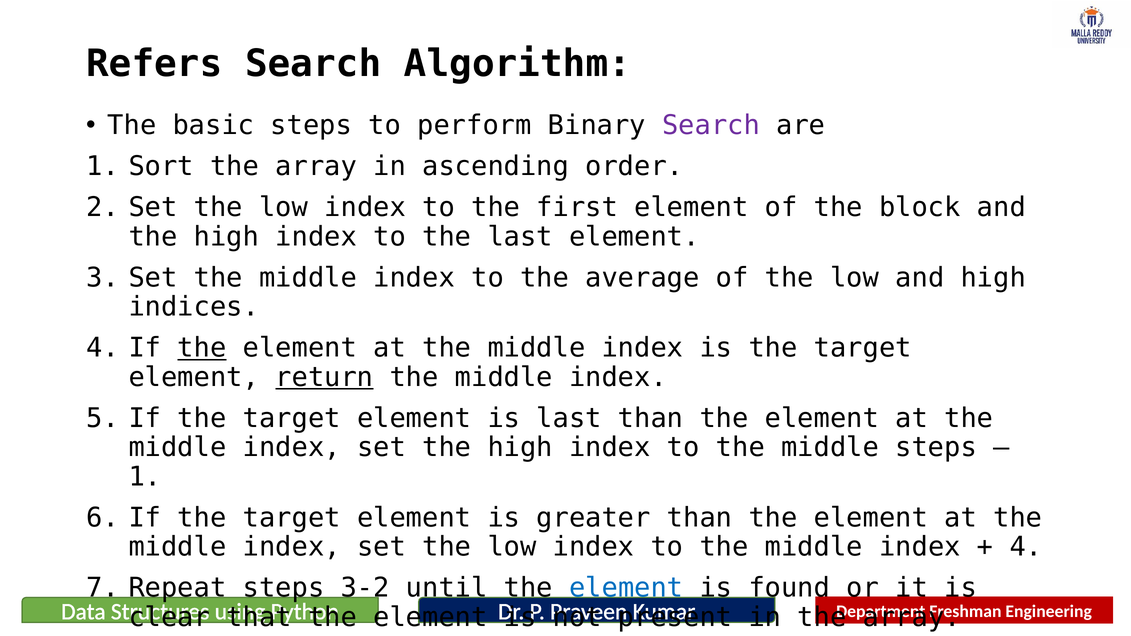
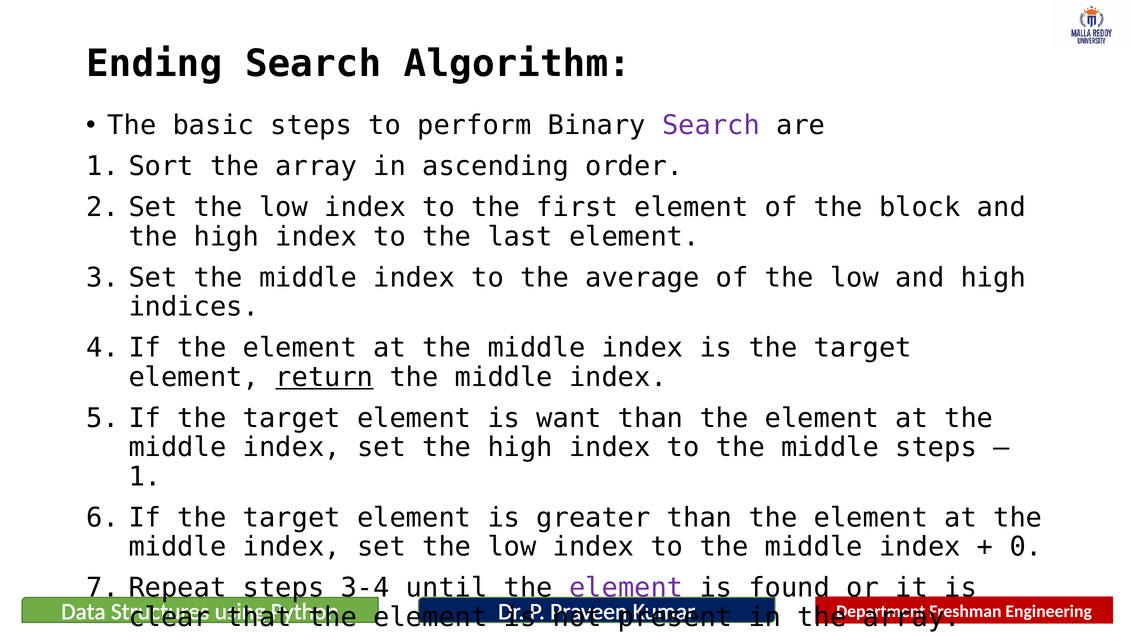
Refers: Refers -> Ending (154, 64)
the underline: present -> none (202, 348)
is last: last -> want (569, 418)
4: 4 -> 0 (1026, 547)
3-2: 3-2 -> 3-4 (365, 588)
element colour: blue -> purple (626, 588)
